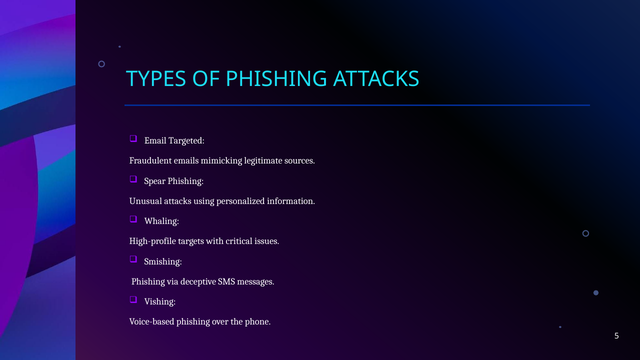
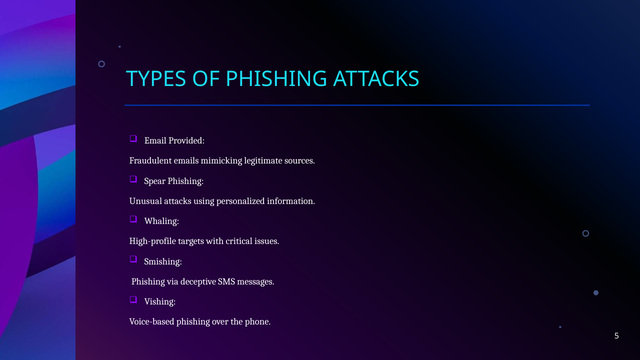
Targeted: Targeted -> Provided (187, 141)
